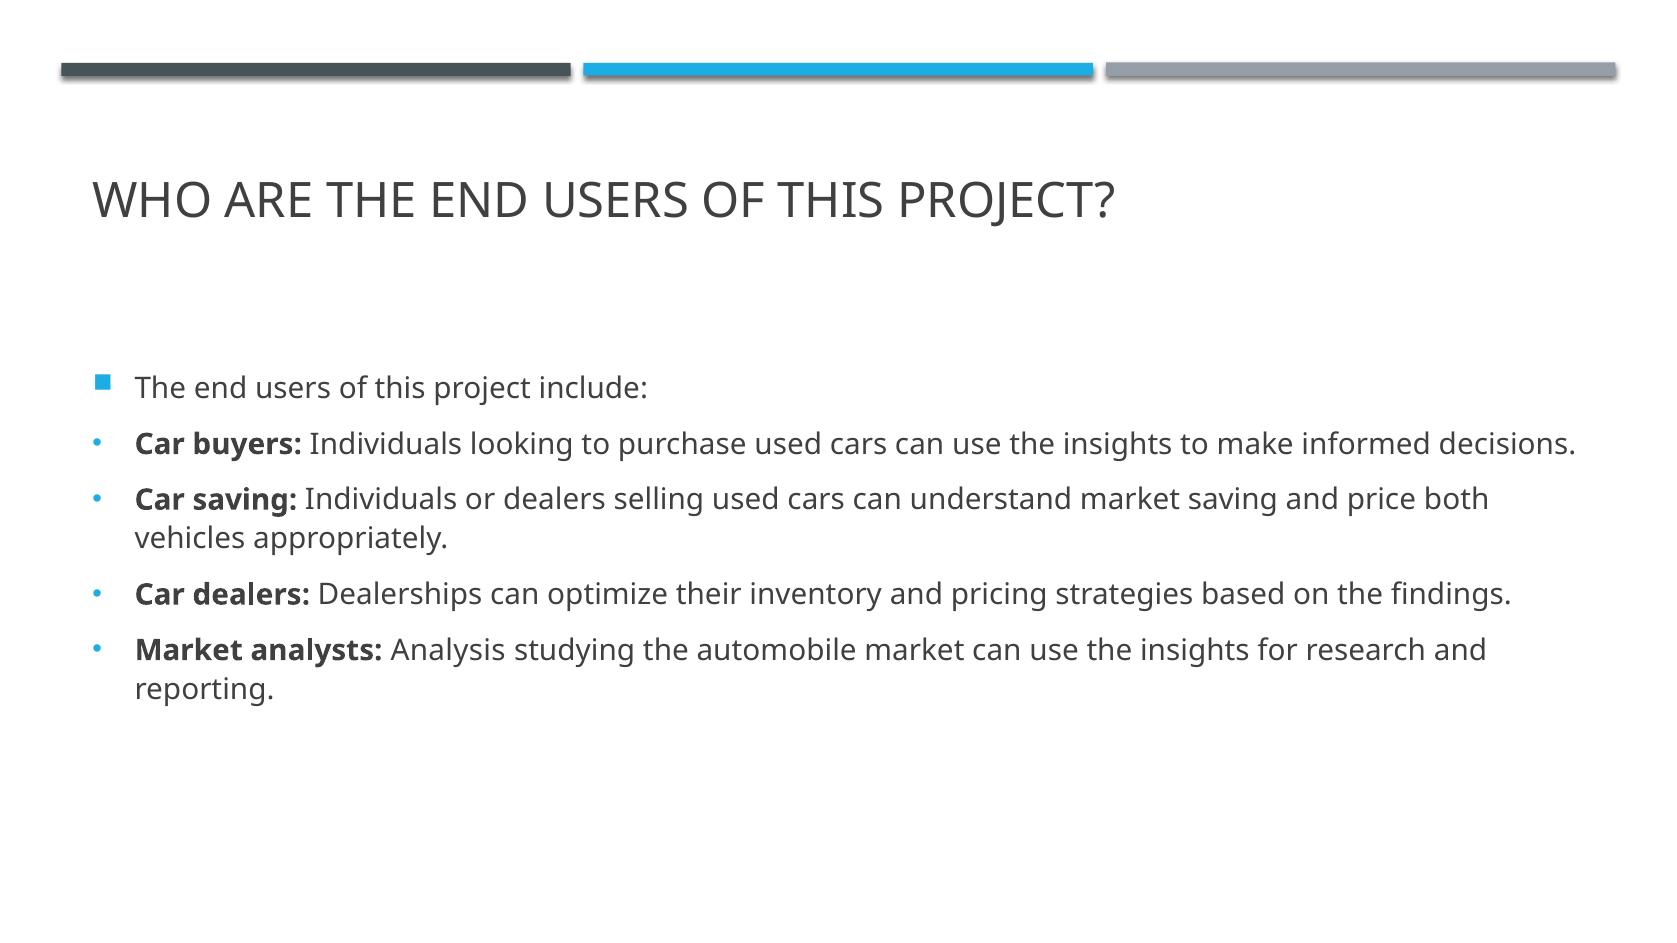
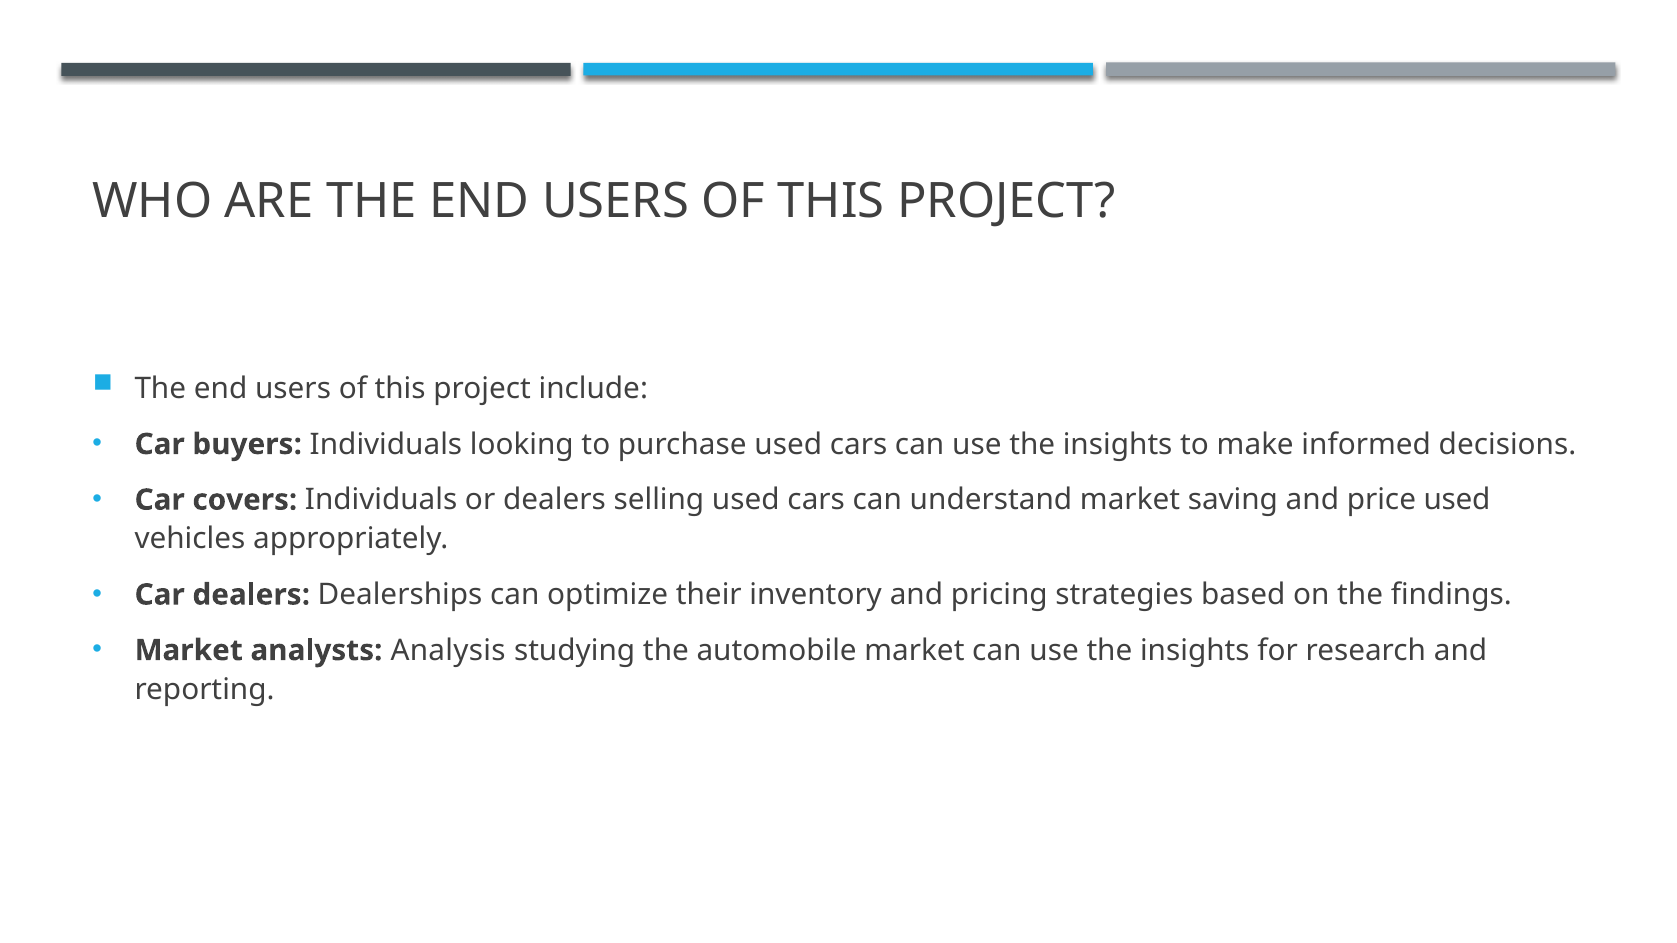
Car saving: saving -> covers (245, 500)
price both: both -> used (1457, 500)
